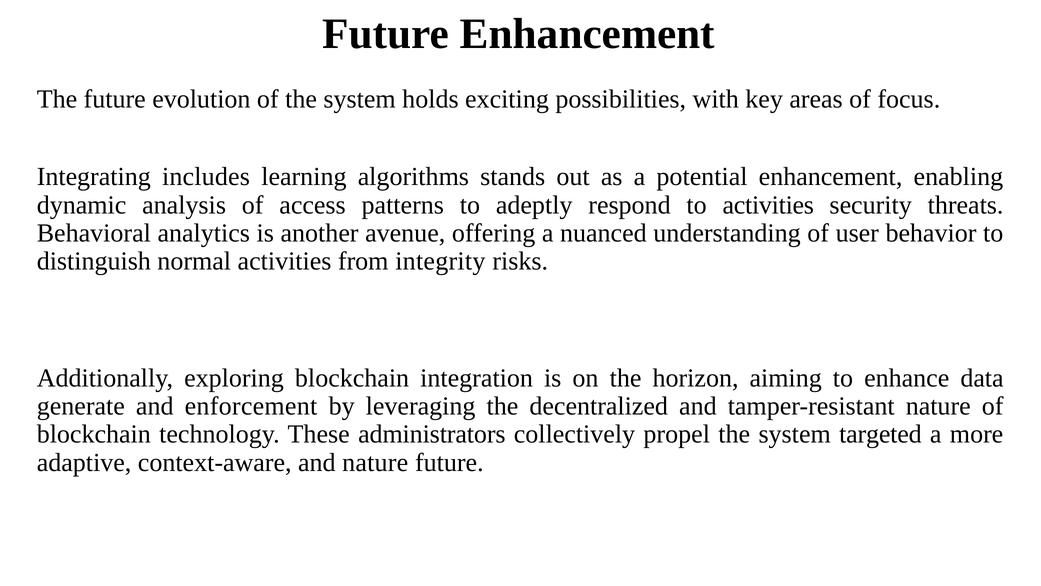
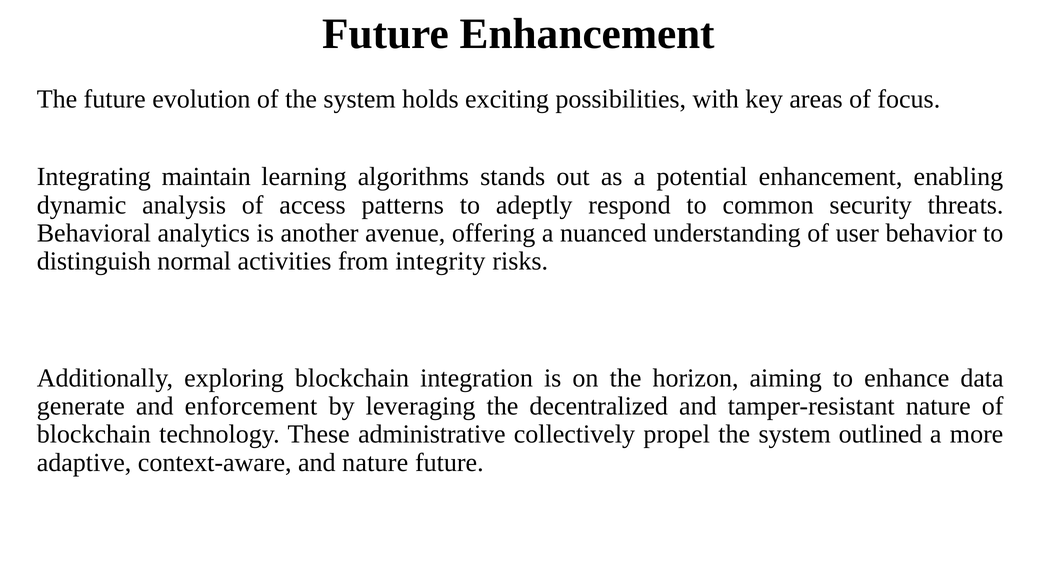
includes: includes -> maintain (206, 177)
to activities: activities -> common (768, 205)
administrators: administrators -> administrative (432, 434)
targeted: targeted -> outlined (880, 434)
